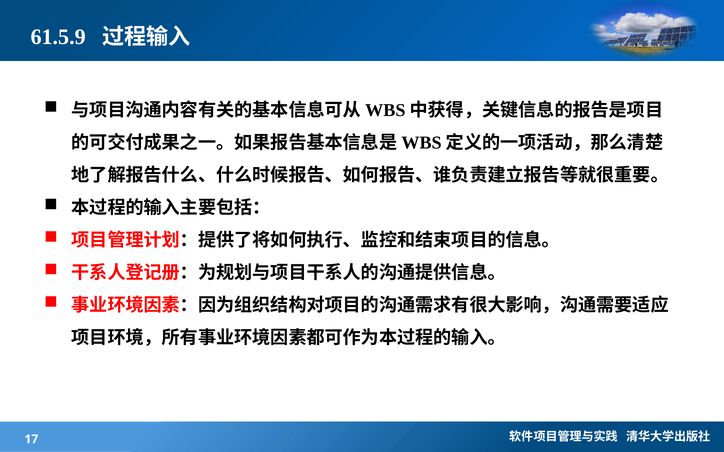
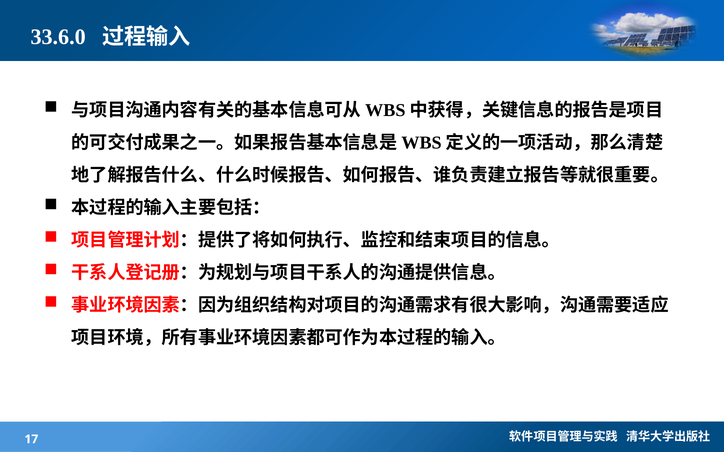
61.5.9: 61.5.9 -> 33.6.0 (58, 37)
